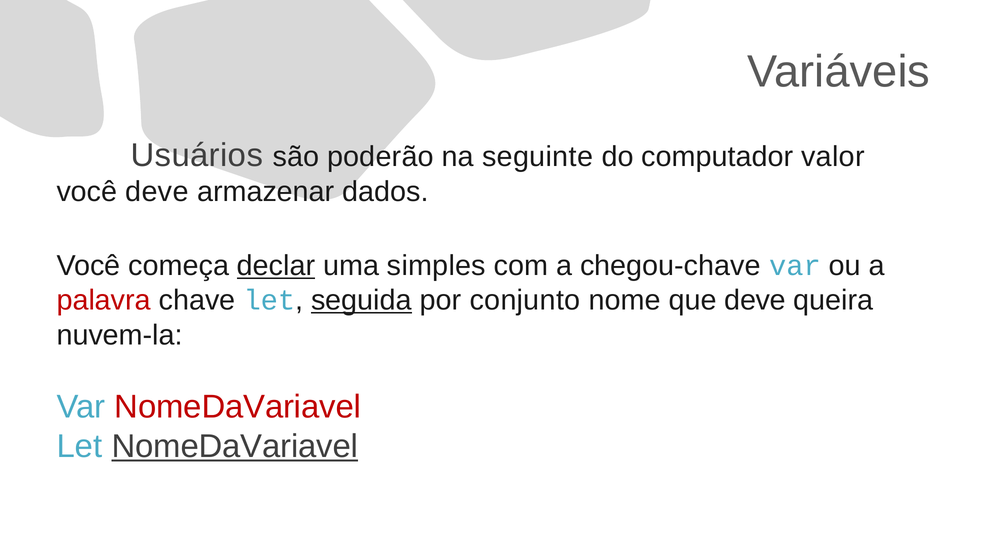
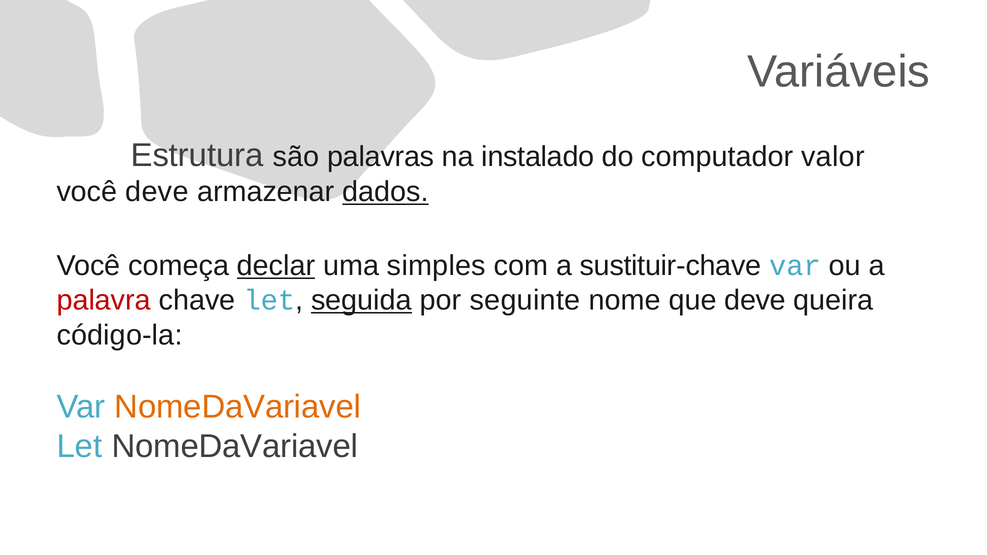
Usuários: Usuários -> Estrutura (197, 155)
poderão: poderão -> palavras (381, 157)
seguinte: seguinte -> instalado (538, 157)
dados underline: none -> present (386, 192)
chegou-chave: chegou-chave -> sustituir-chave (670, 266)
conjunto: conjunto -> seguinte (525, 301)
nuvem-la: nuvem-la -> código-la (120, 335)
NomeDaVariavel colour: red -> orange (238, 407)
NomeDaVariavel underline: present -> none (235, 447)
